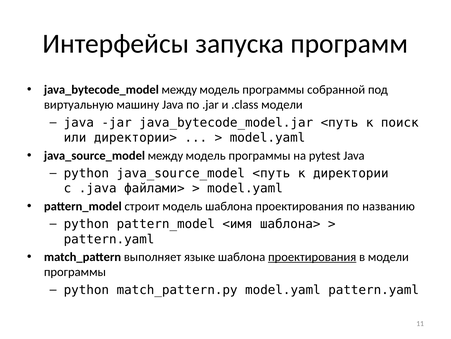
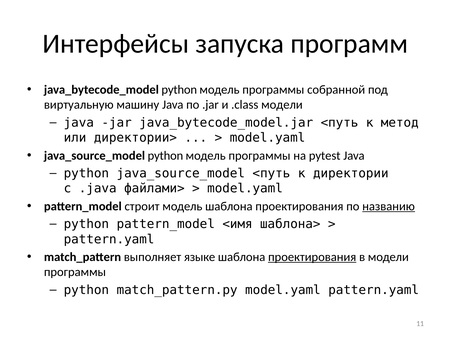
java_bytecode_model между: между -> python (179, 90)
поиск: поиск -> метод (400, 122)
java_source_model между: между -> python (165, 155)
названию underline: none -> present (389, 206)
